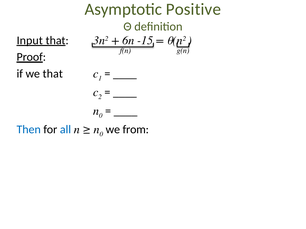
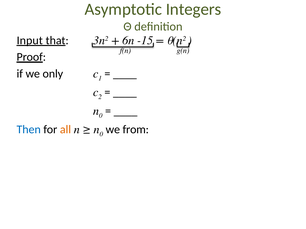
Positive: Positive -> Integers (194, 9)
we that: that -> only (53, 74)
all colour: blue -> orange (65, 130)
